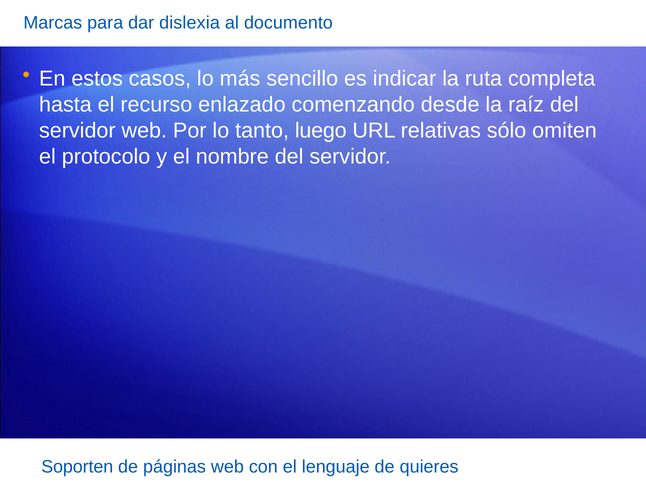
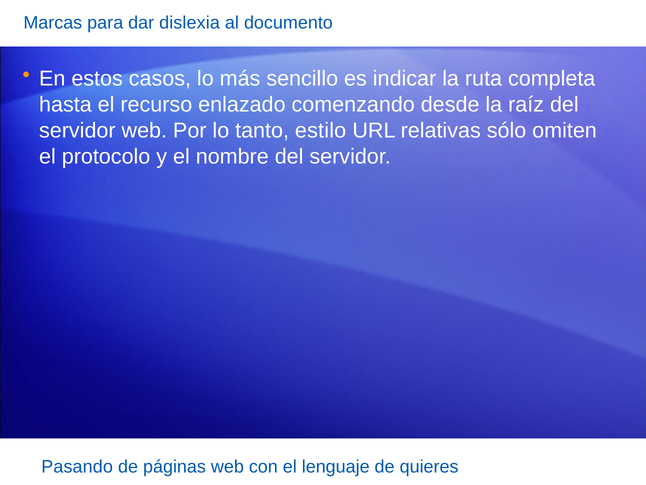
luego: luego -> estilo (321, 130)
Soporten: Soporten -> Pasando (77, 466)
